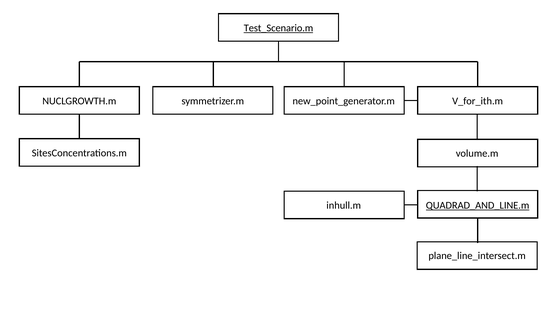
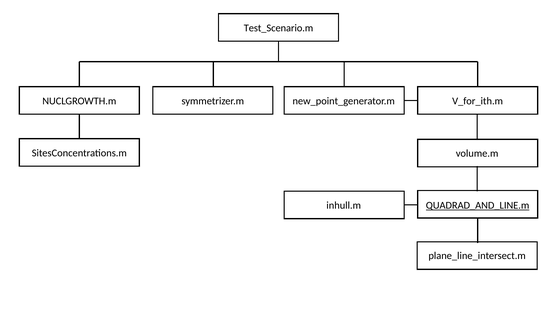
Test_Scenario.m underline: present -> none (278, 28)
